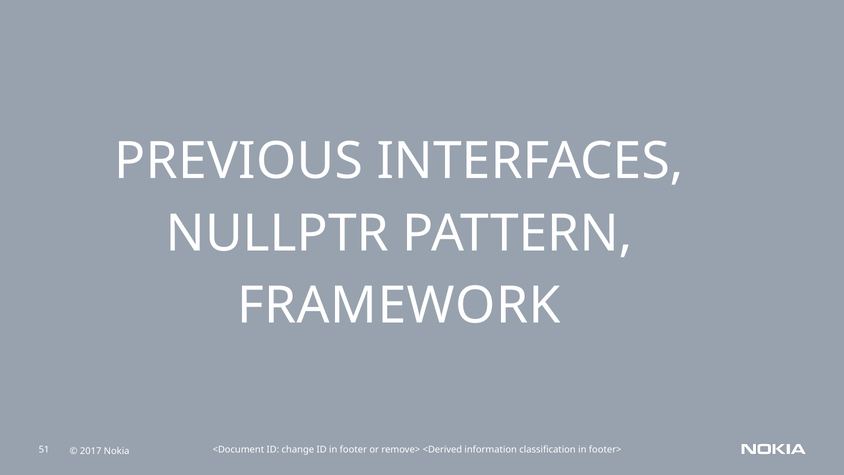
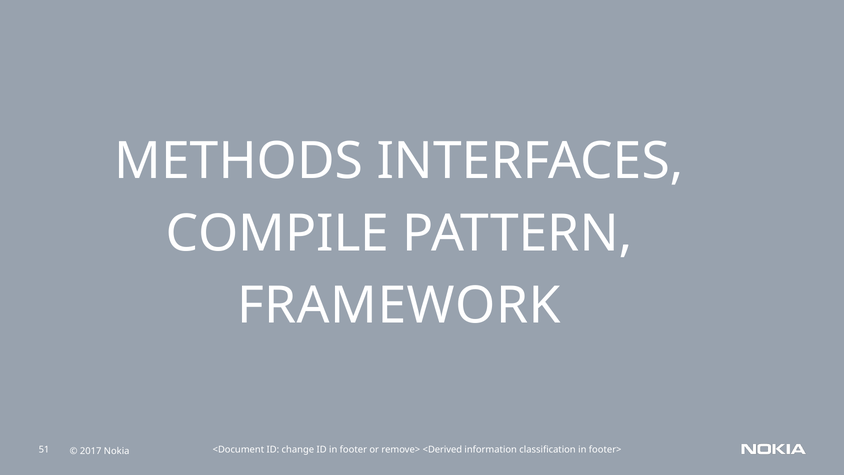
PREVIOUS: PREVIOUS -> METHODS (239, 161)
NULLPTR: NULLPTR -> COMPILE (277, 233)
